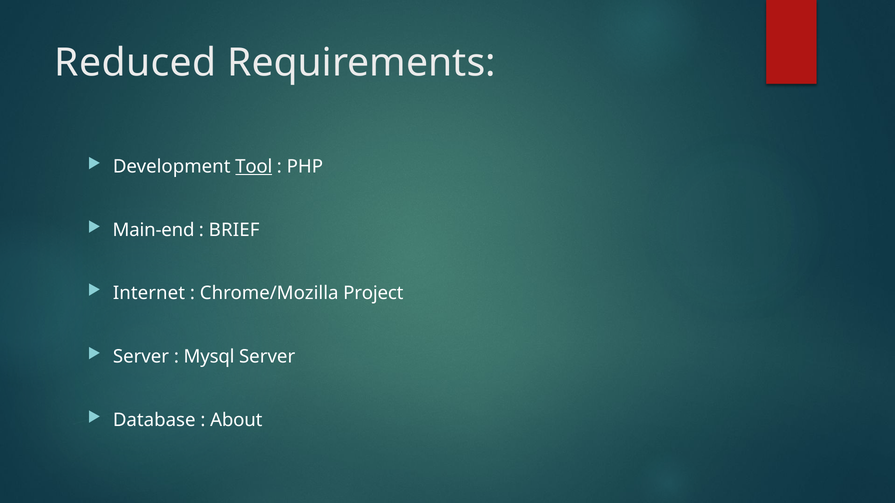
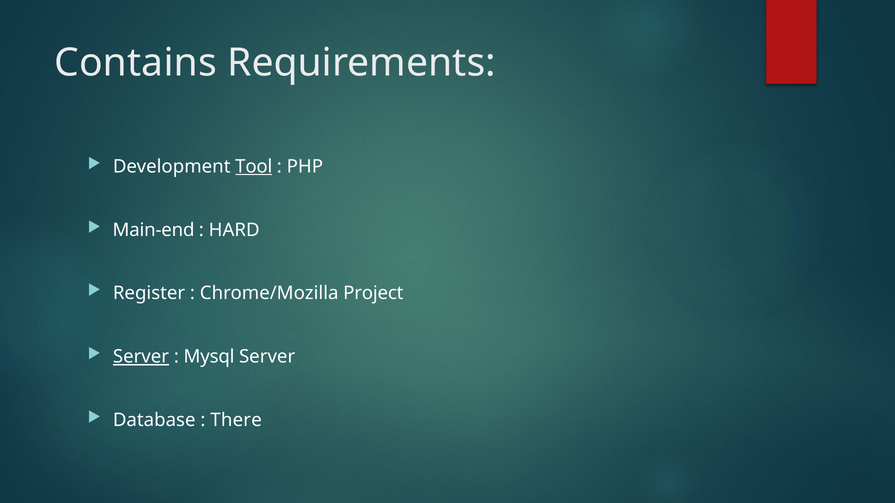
Reduced: Reduced -> Contains (136, 63)
BRIEF: BRIEF -> HARD (234, 230)
Internet: Internet -> Register (149, 294)
Server underline: none -> present (141, 357)
About: About -> There (236, 421)
